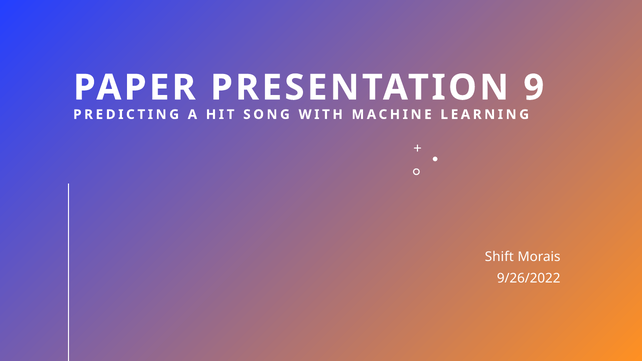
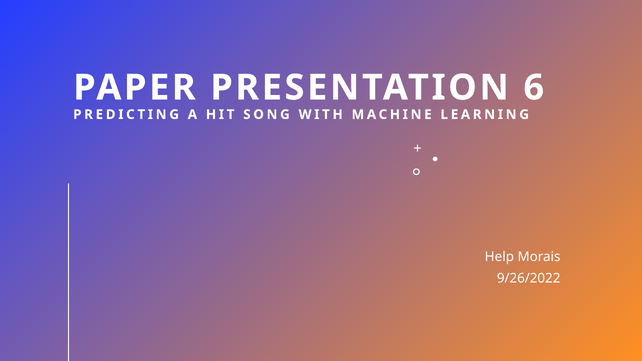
9: 9 -> 6 (534, 88)
Shift: Shift -> Help (499, 257)
